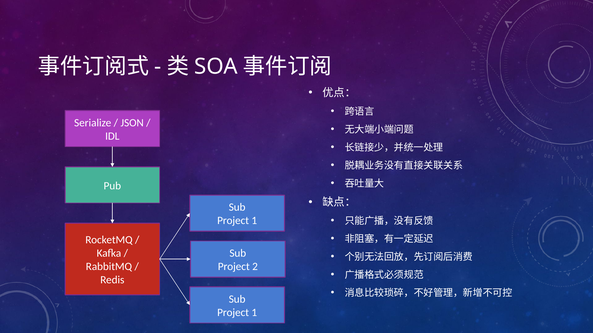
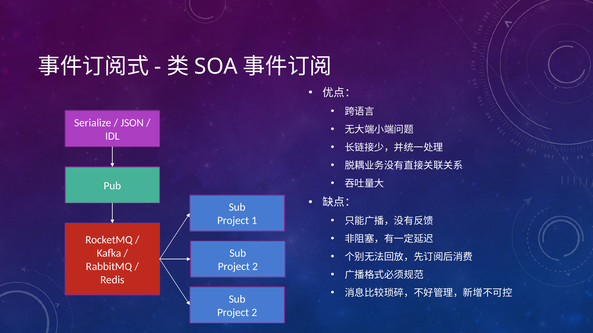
1: 1 -> 2 (254, 313)
